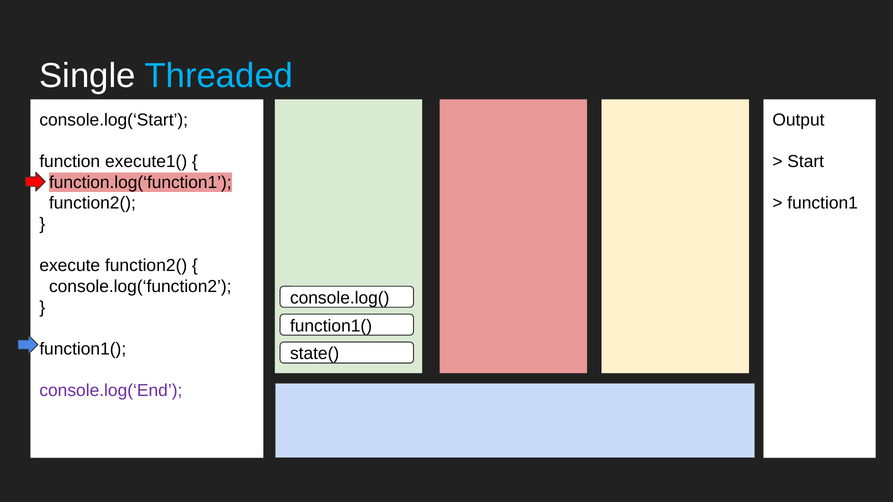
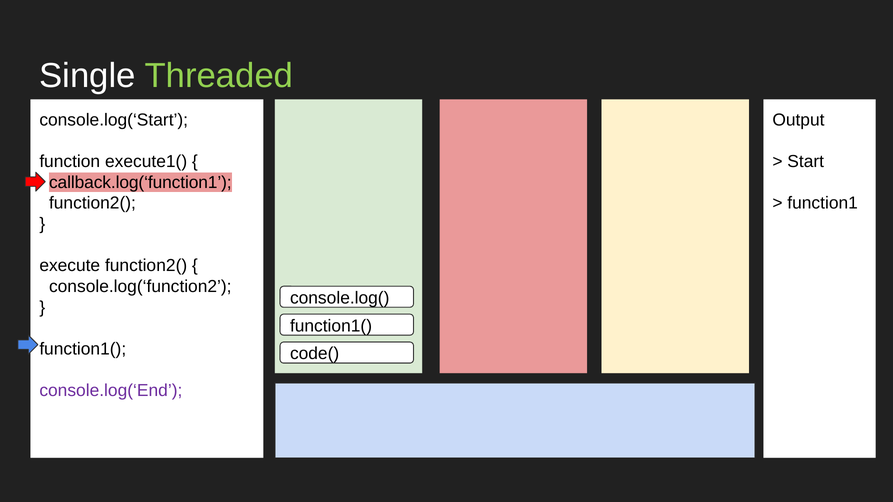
Threaded colour: light blue -> light green (219, 76)
function.log(‘function1: function.log(‘function1 -> callback.log(‘function1 (140, 183)
state(: state( -> code( (315, 354)
